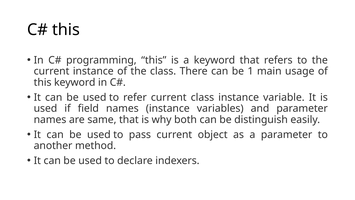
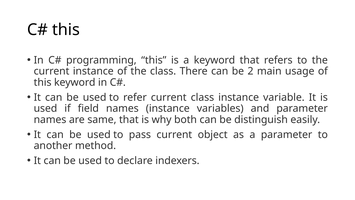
1: 1 -> 2 (251, 71)
